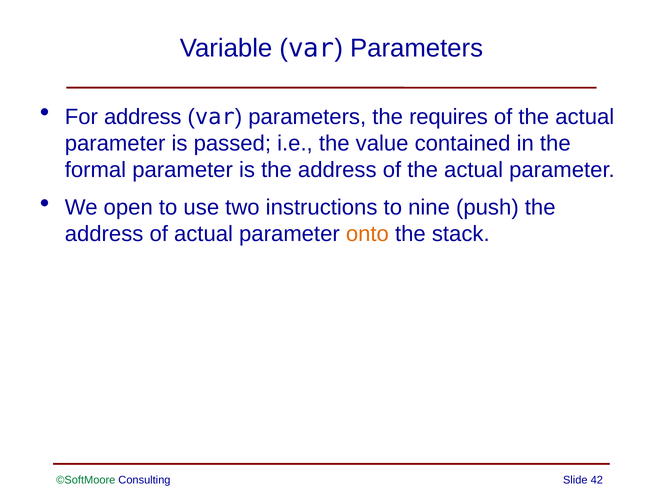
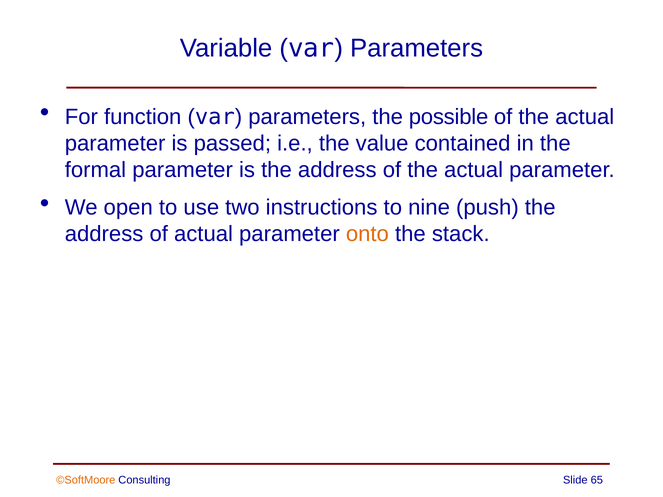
For address: address -> function (143, 117)
requires: requires -> possible (449, 117)
©SoftMoore colour: green -> orange (86, 480)
42: 42 -> 65 (597, 480)
